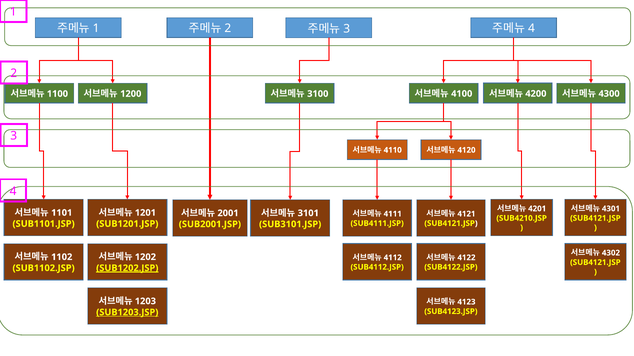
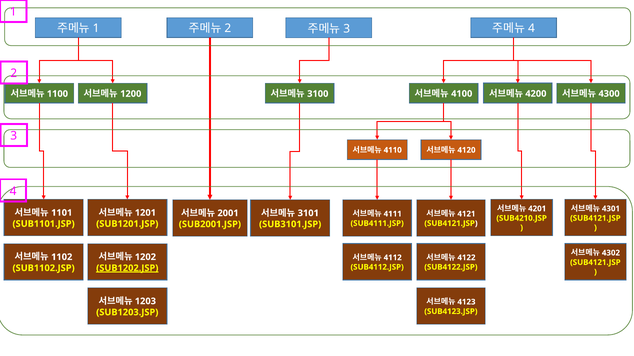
SUB1203.JSP underline: present -> none (127, 313)
